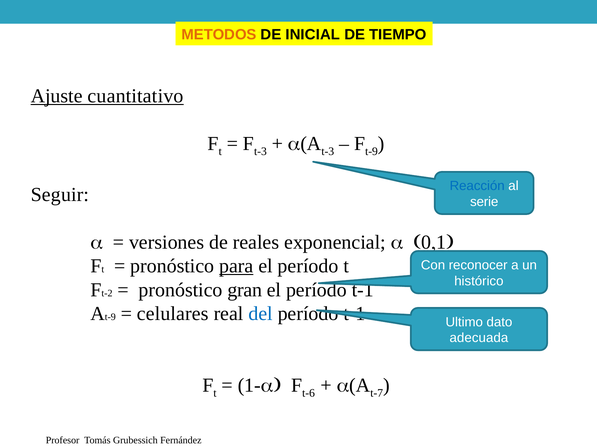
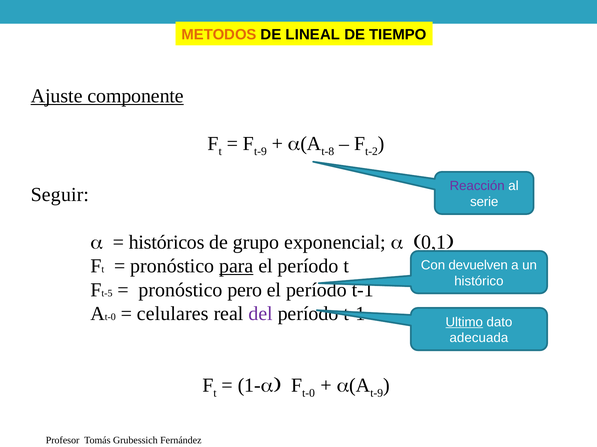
INICIAL: INICIAL -> LINEAL (313, 35)
cuantitativo: cuantitativo -> componente (136, 96)
t-3: t-3 -> t-9 (260, 151)
A t-3: t-3 -> t-8 (328, 151)
t-9: t-9 -> t-2 (371, 151)
Reacción colour: blue -> purple (477, 186)
versiones: versiones -> históricos (167, 243)
reales: reales -> grupo (256, 243)
reconocer: reconocer -> devuelven (478, 266)
t-2: t-2 -> t-5 (107, 294)
gran: gran -> pero (245, 290)
A t-9: t-9 -> t-0 (110, 317)
del colour: blue -> purple (261, 314)
Ultimo underline: none -> present (464, 323)
t-6: t-6 -> t-0 (309, 394)
A t-7: t-7 -> t-9 (377, 394)
